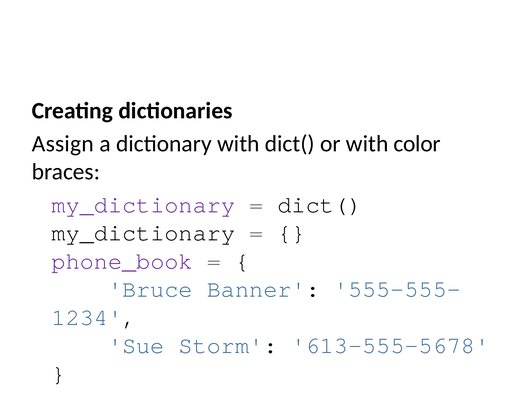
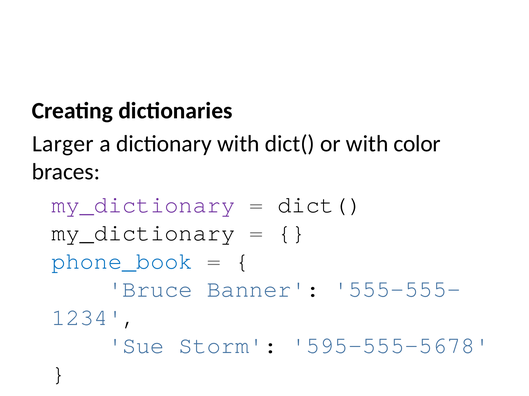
Assign: Assign -> Larger (63, 144)
phone_book colour: purple -> blue (122, 261)
613-555-5678: 613-555-5678 -> 595-555-5678 (390, 346)
